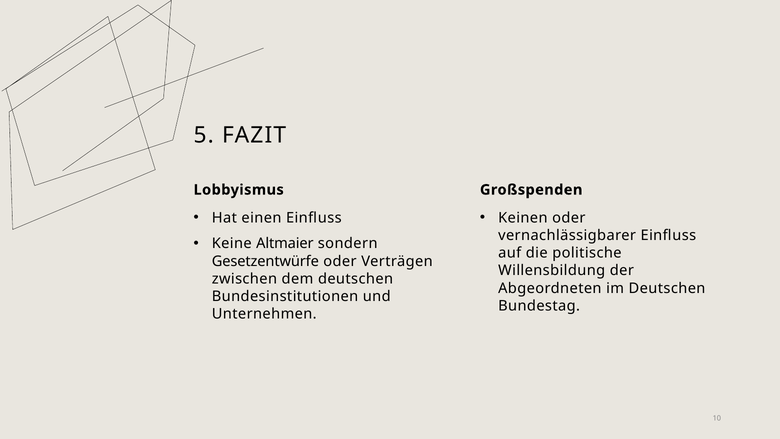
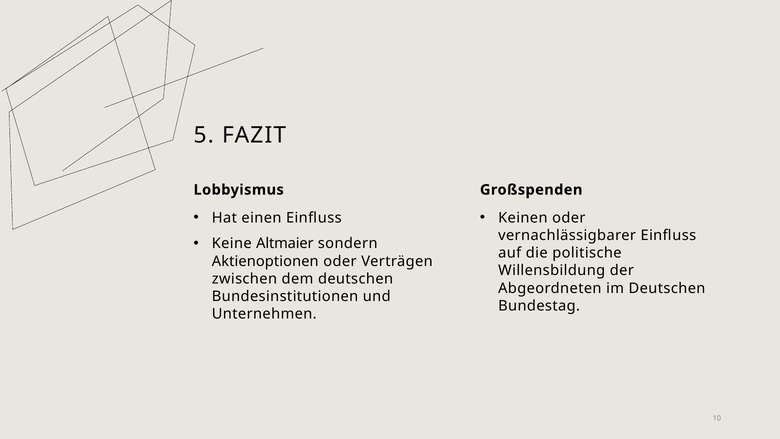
Gesetzentwürfe: Gesetzentwürfe -> Aktienoptionen (265, 261)
